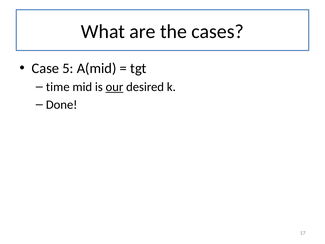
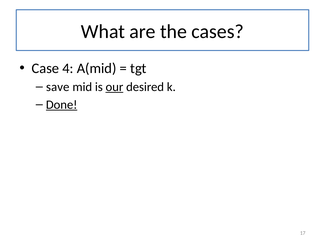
5: 5 -> 4 (68, 68)
time: time -> save (58, 87)
Done underline: none -> present (62, 104)
